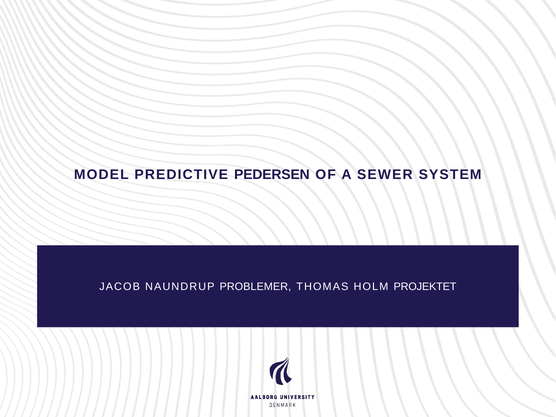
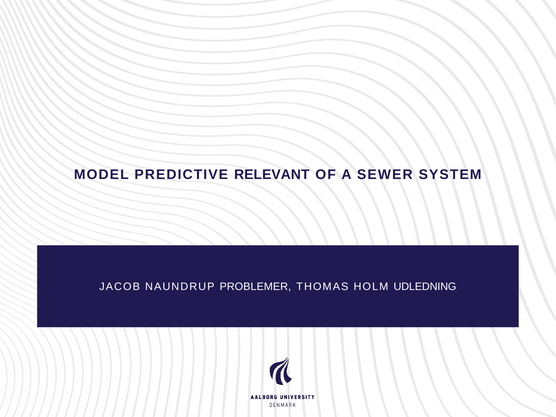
PEDERSEN: PEDERSEN -> RELEVANT (272, 174)
PROJEKTET: PROJEKTET -> UDLEDNING (425, 287)
